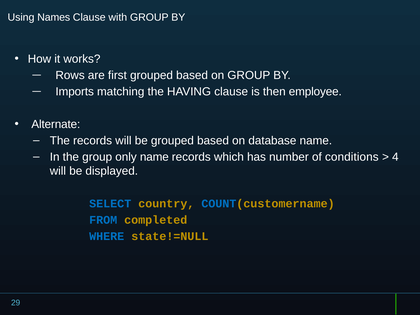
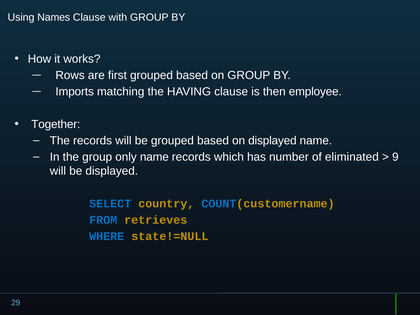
Alternate: Alternate -> Together (56, 124)
on database: database -> displayed (272, 141)
conditions: conditions -> eliminated (352, 157)
4: 4 -> 9 (395, 157)
completed: completed -> retrieves (156, 220)
